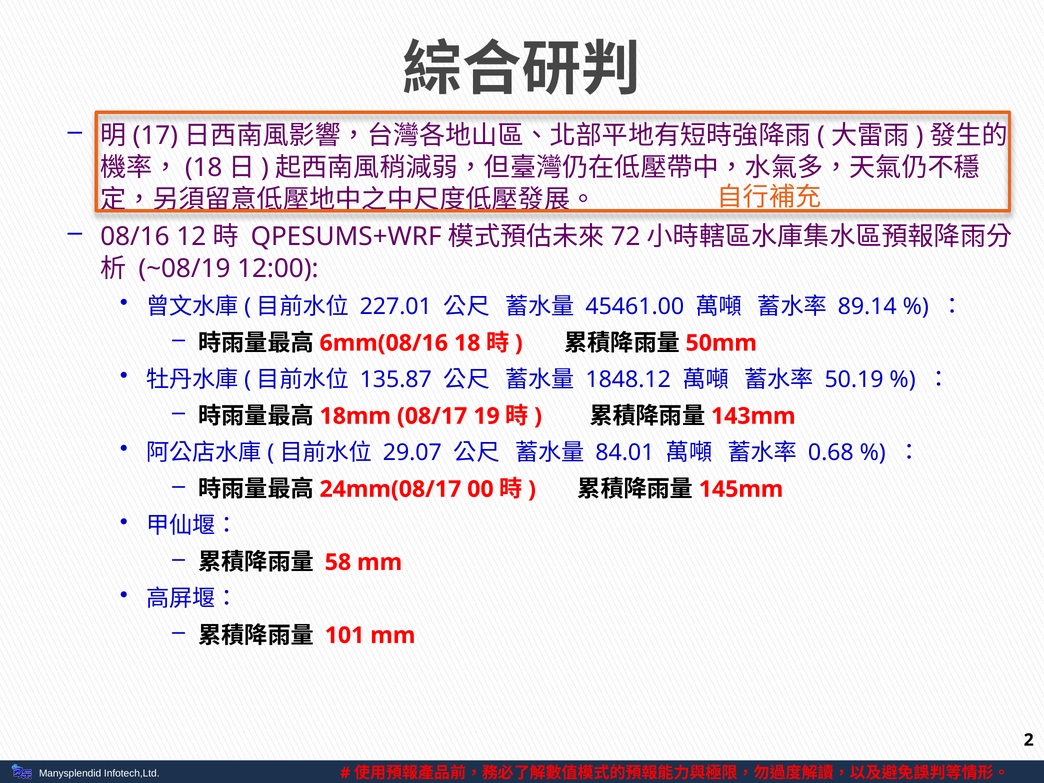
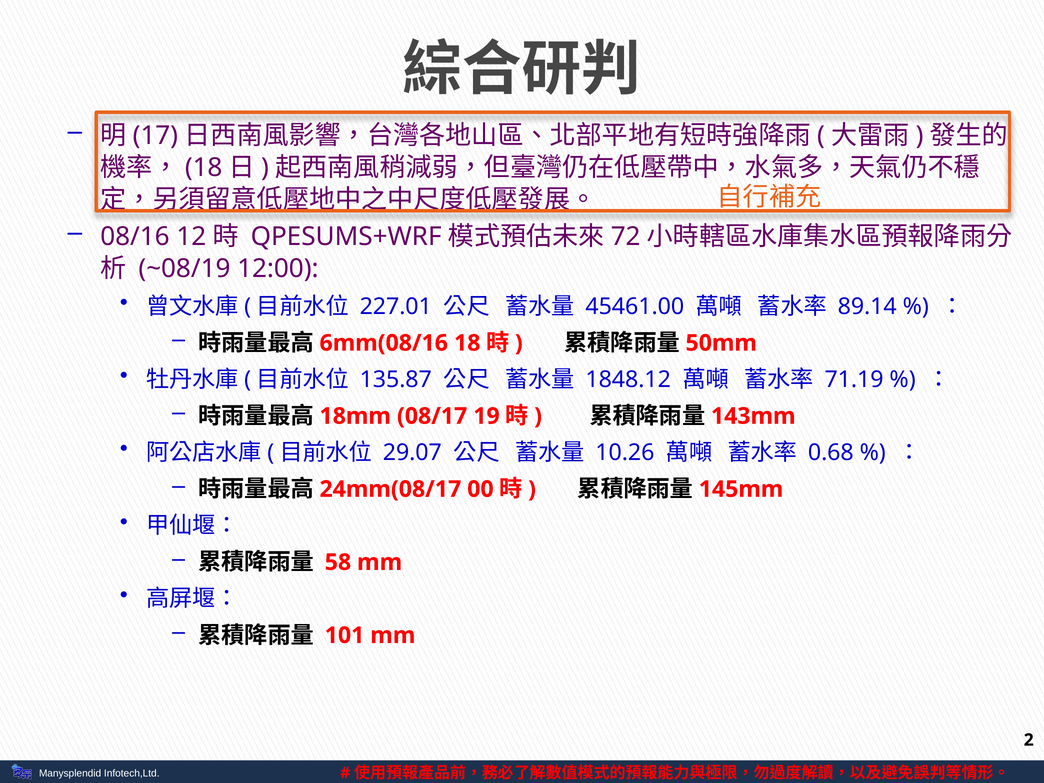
50.19: 50.19 -> 71.19 (854, 380)
84.01: 84.01 -> 10.26 (625, 453)
